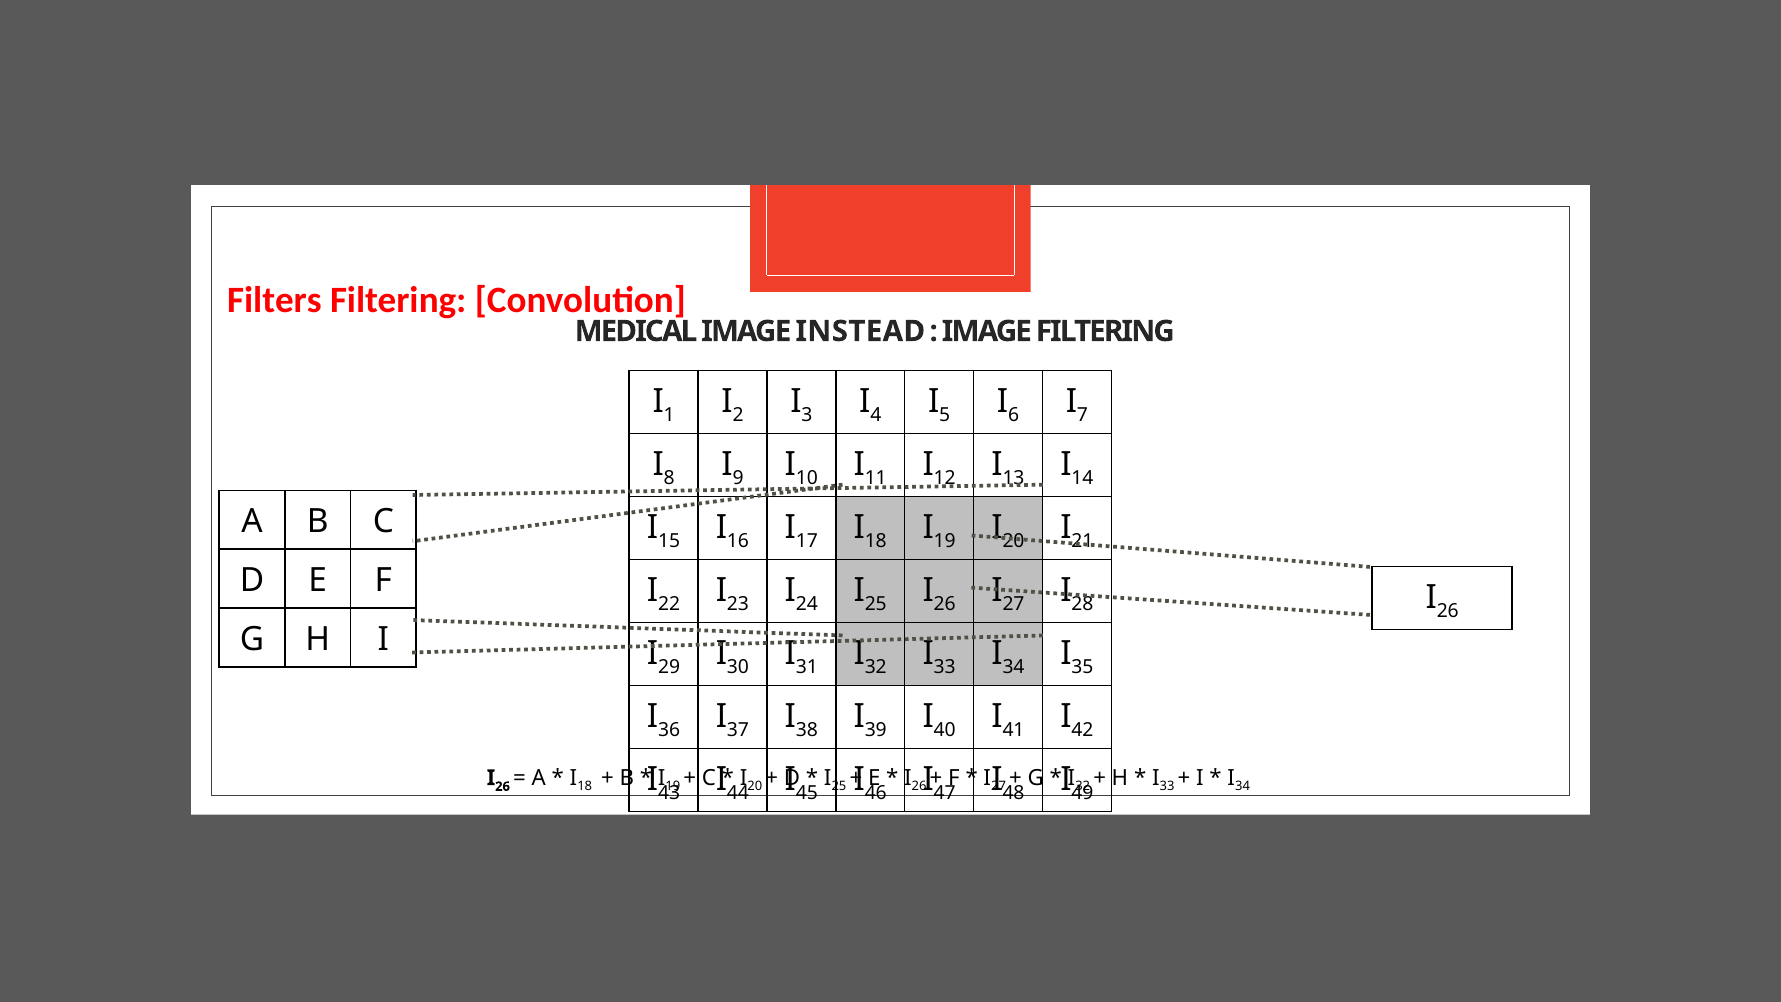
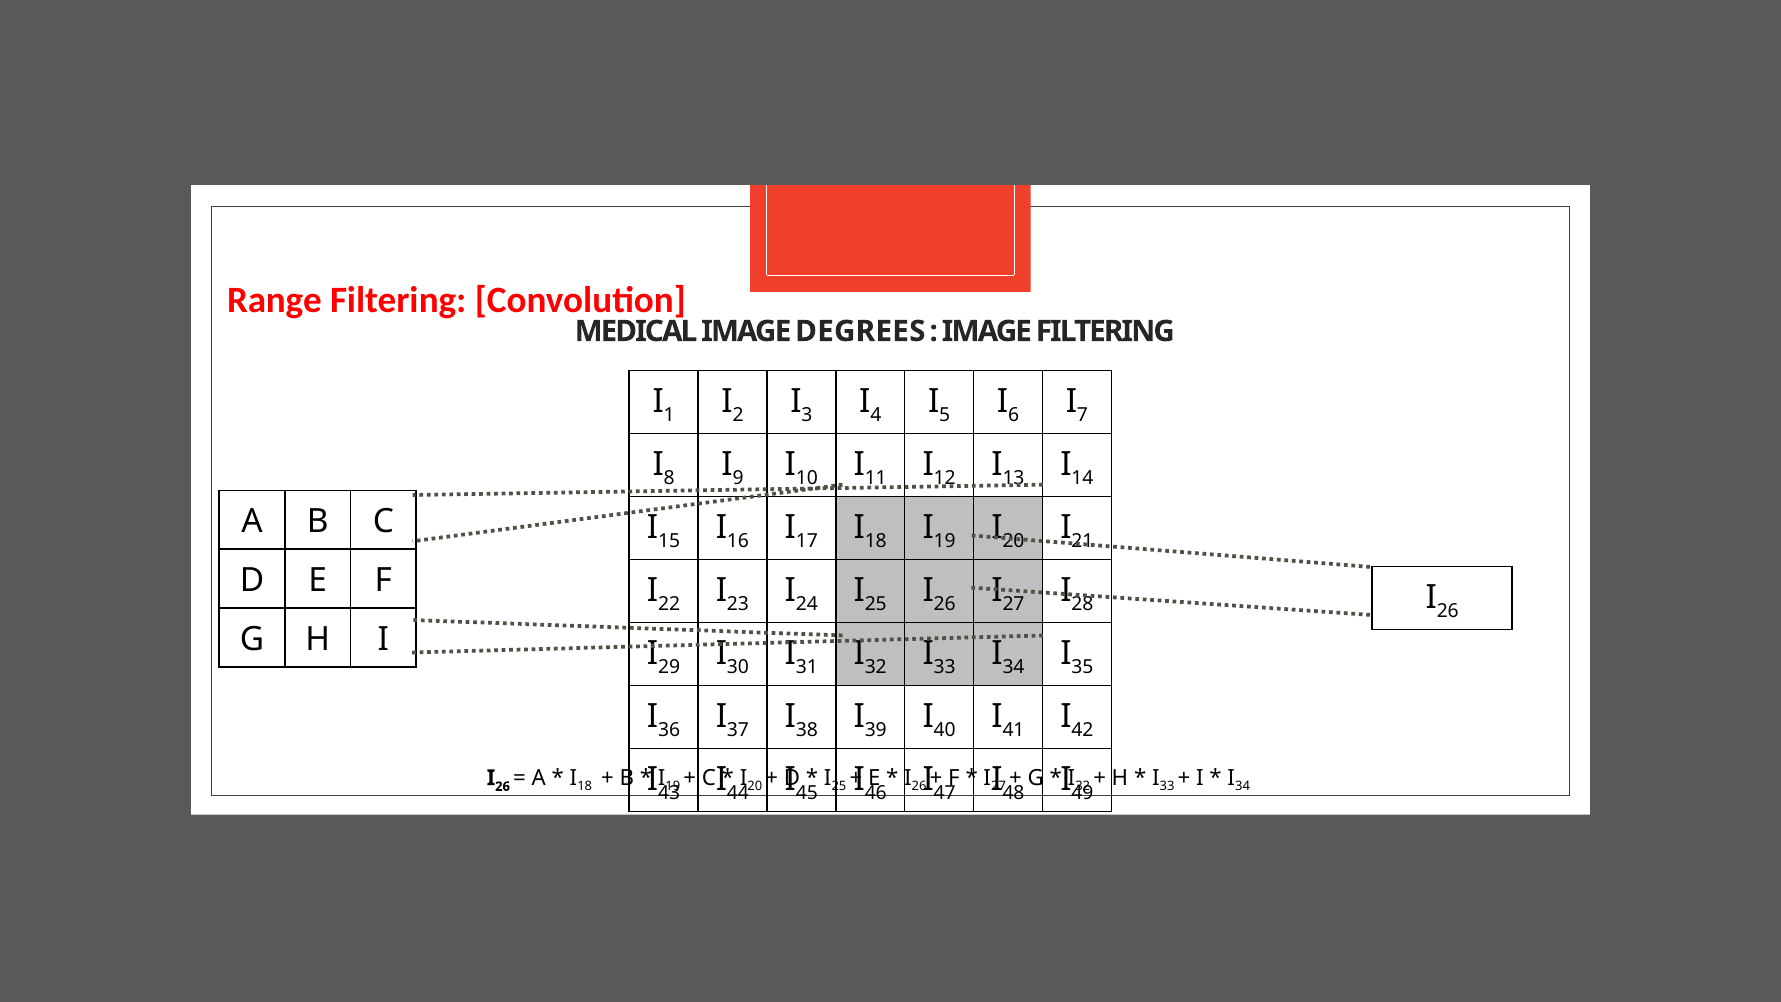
Filters: Filters -> Range (274, 300)
INSTEAD: INSTEAD -> DEGREES (860, 331)
